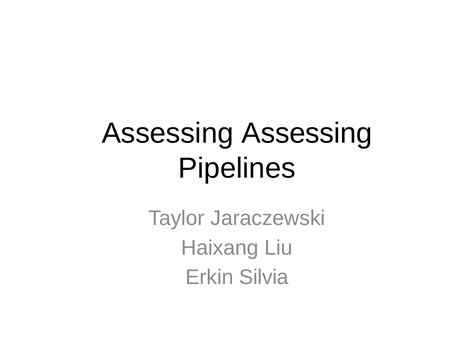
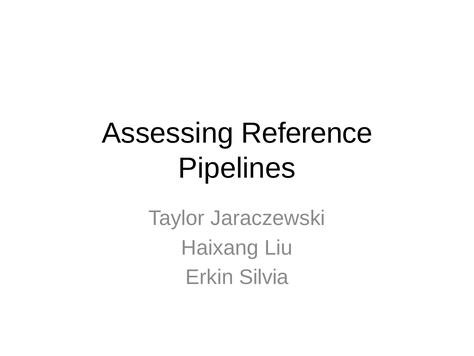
Assessing Assessing: Assessing -> Reference (307, 133)
